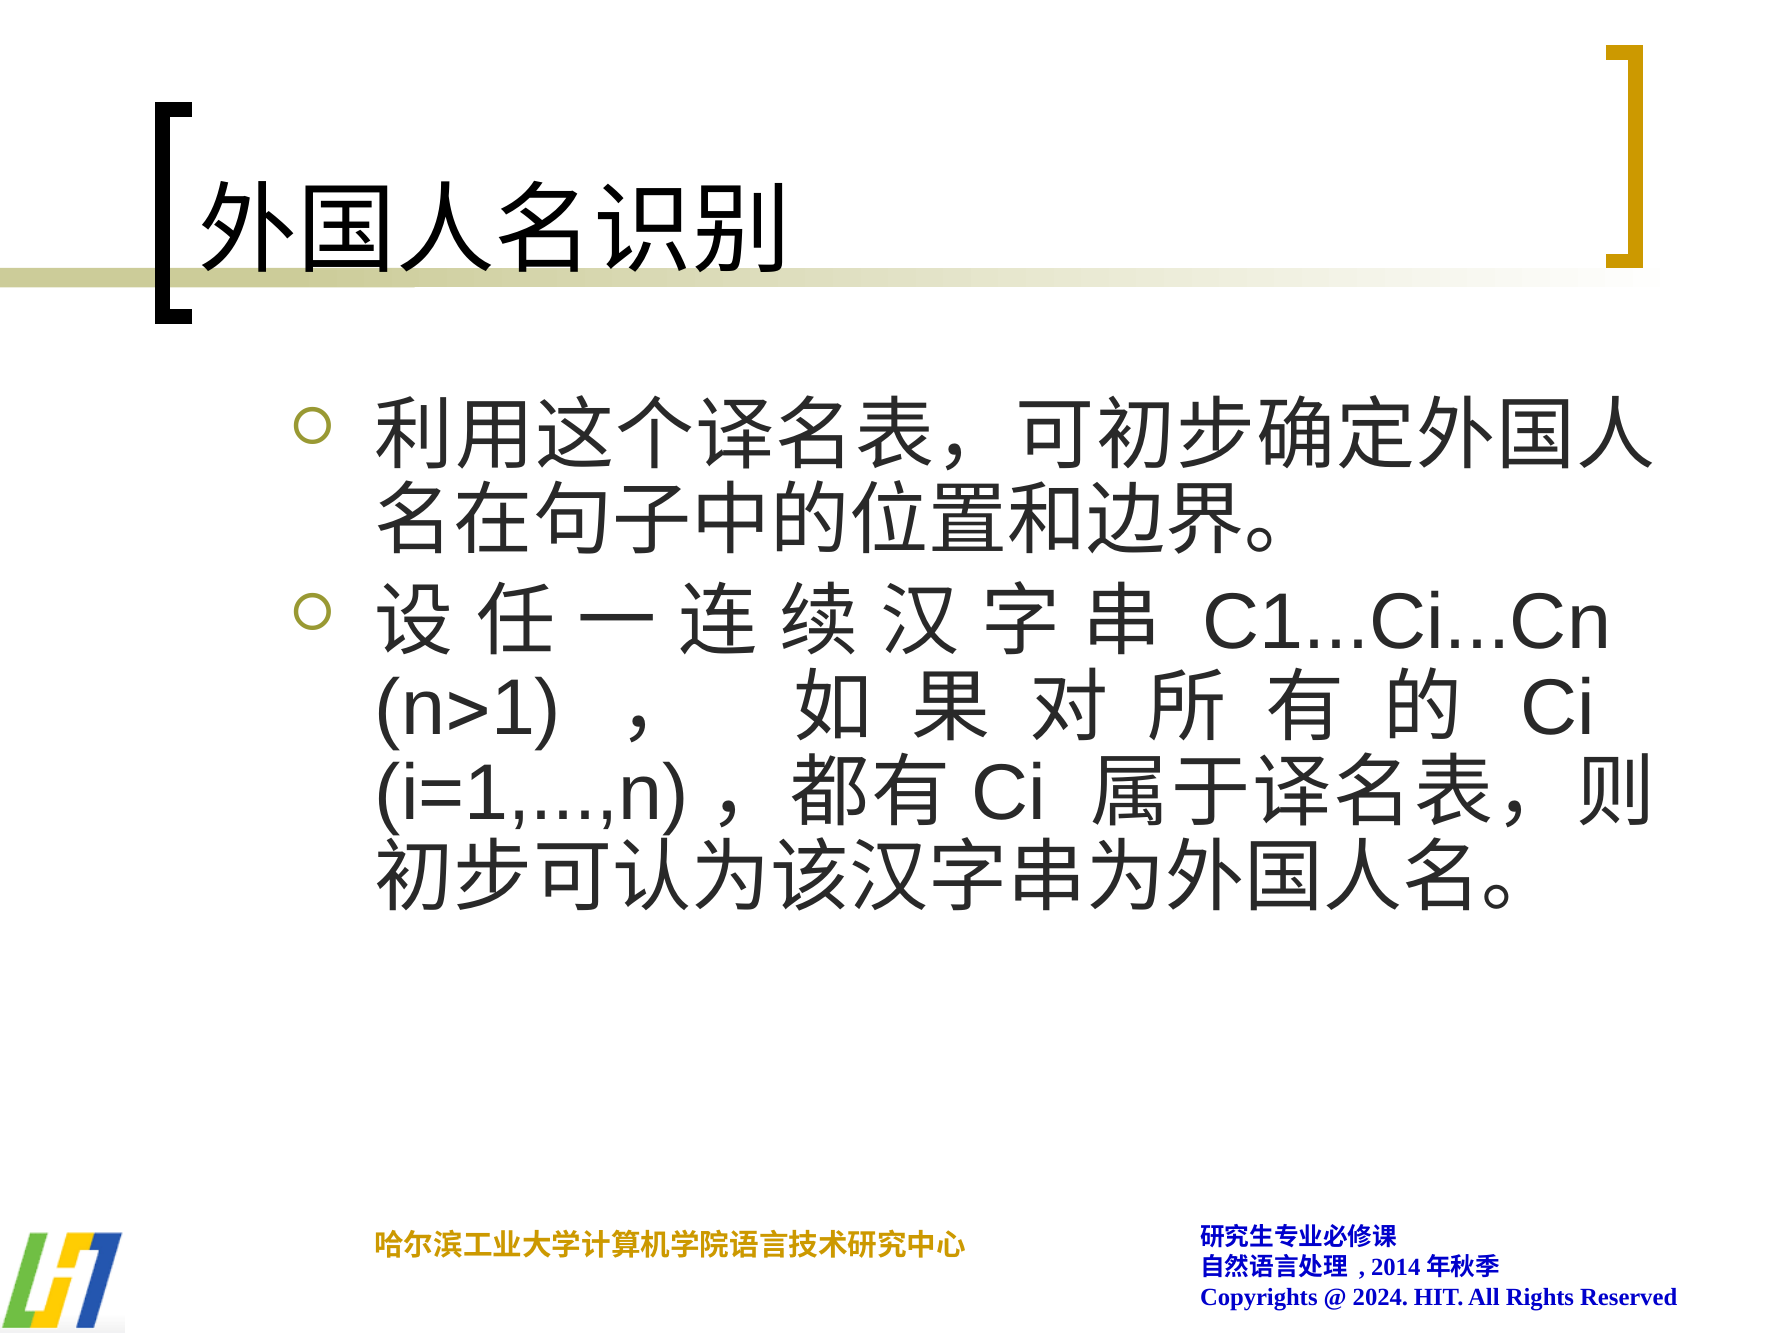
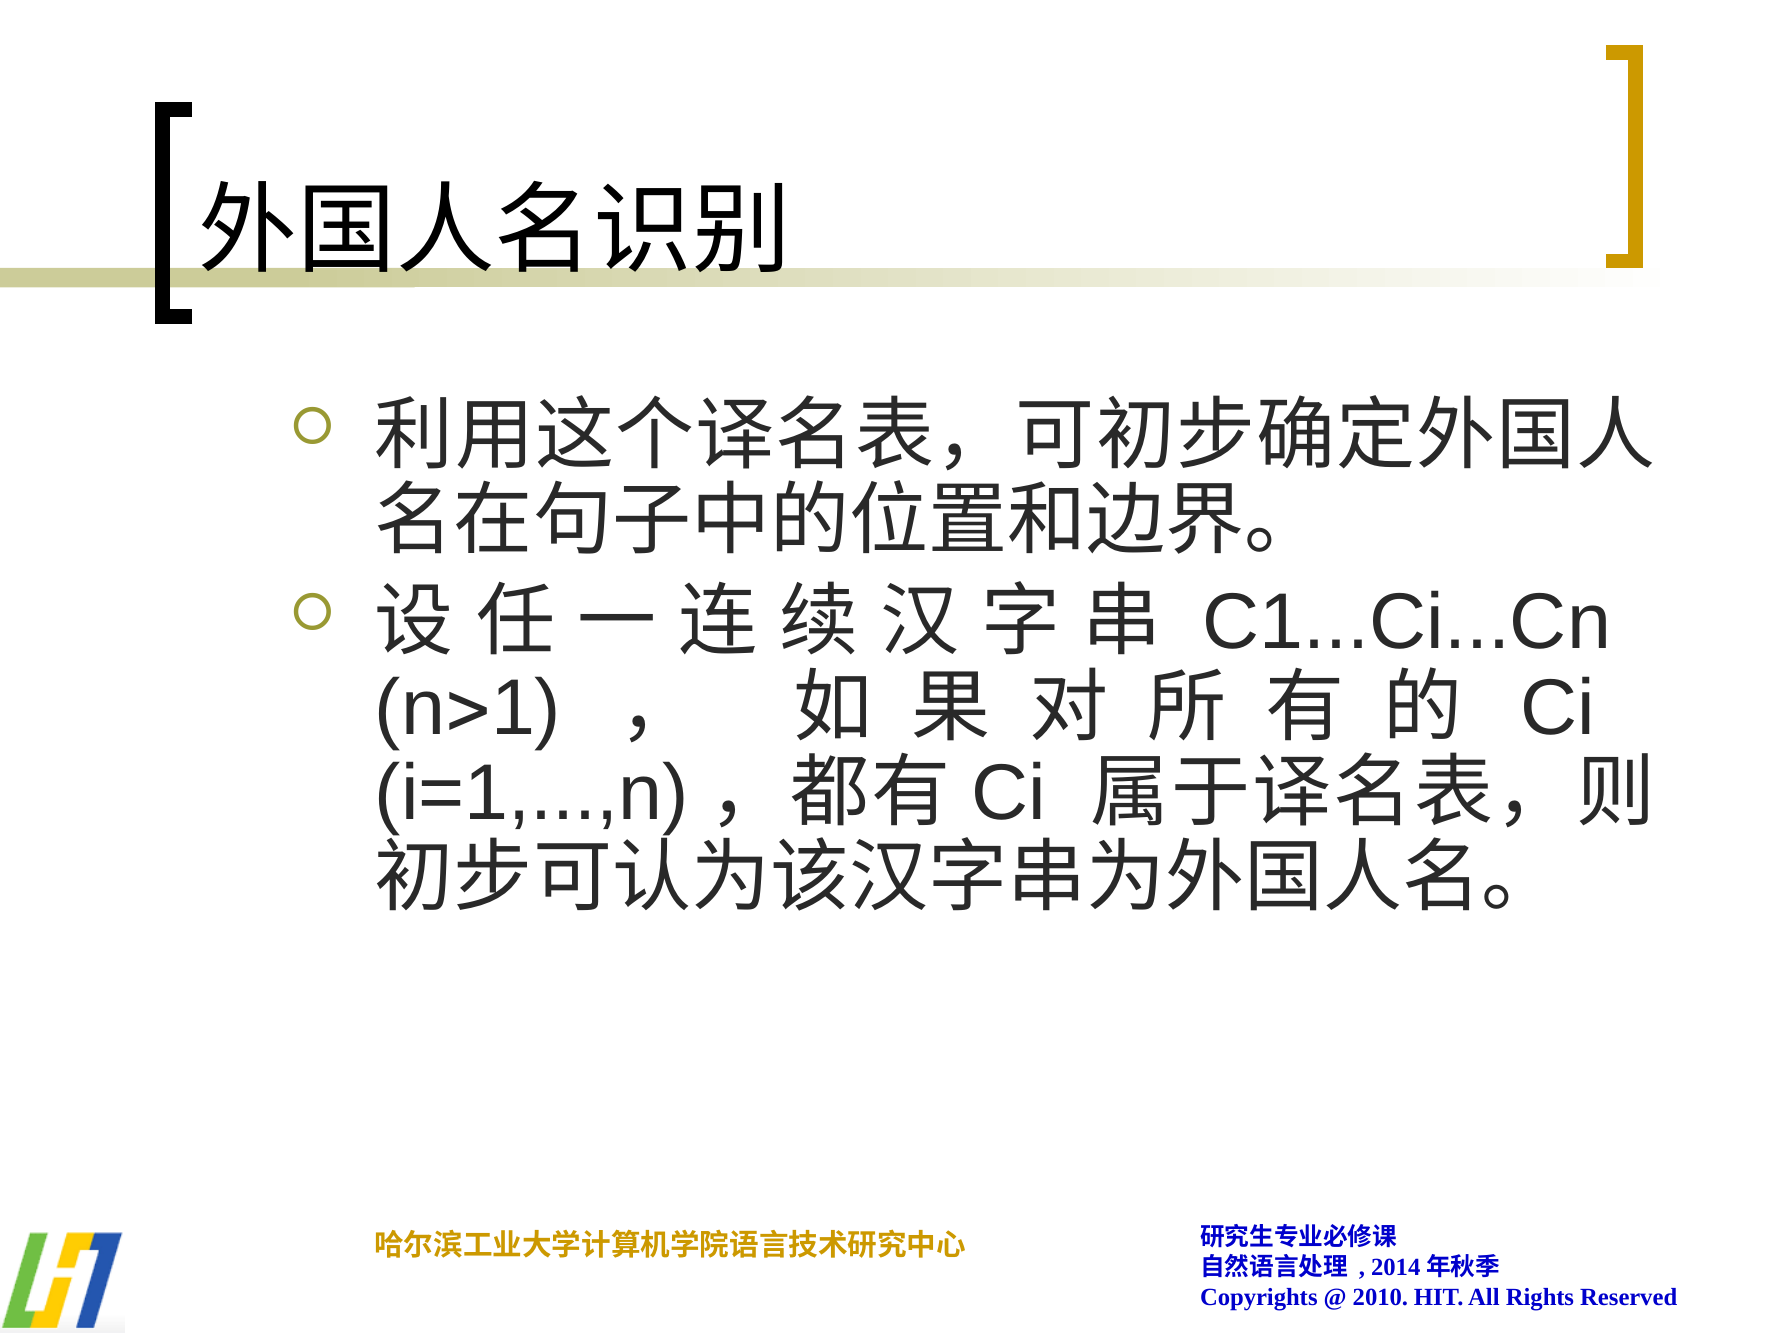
2024: 2024 -> 2010 (1380, 1297)
